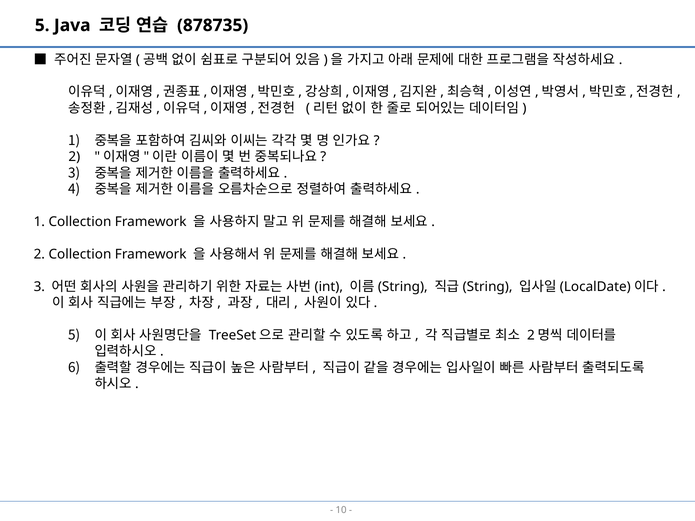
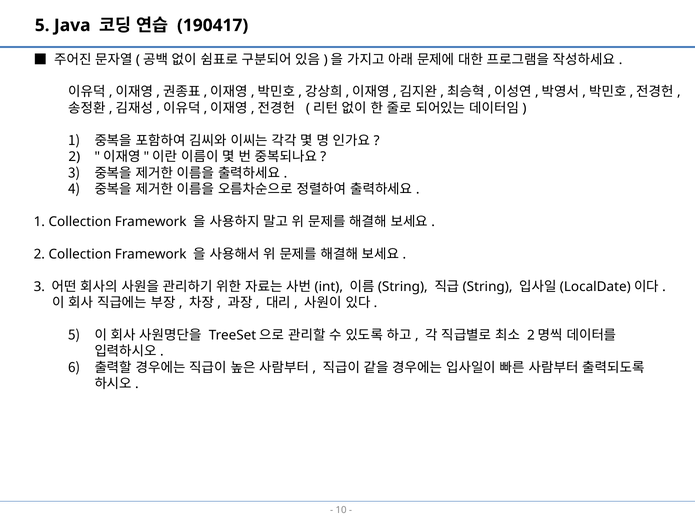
878735: 878735 -> 190417 (213, 25)
